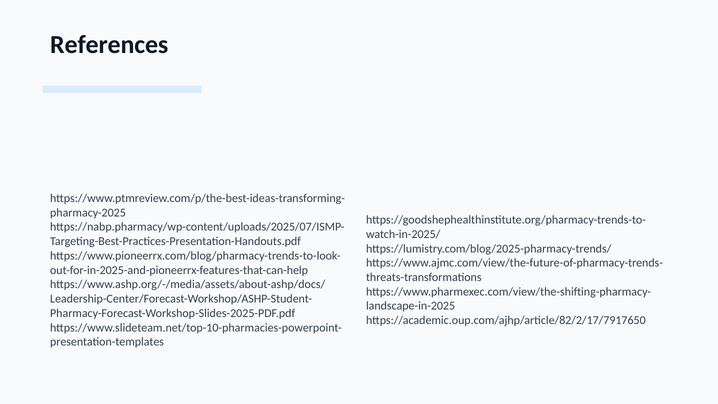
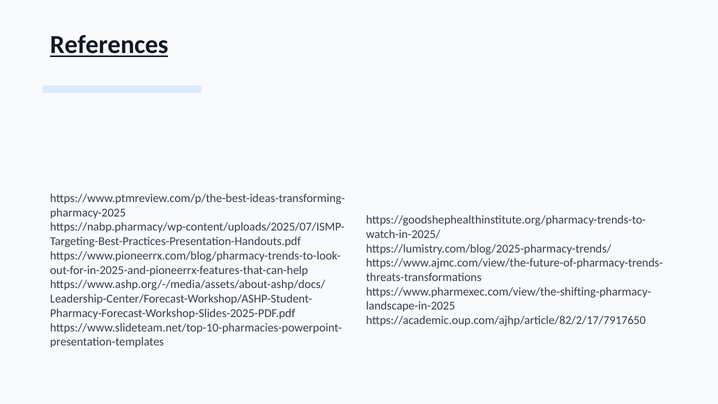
References underline: none -> present (109, 45)
